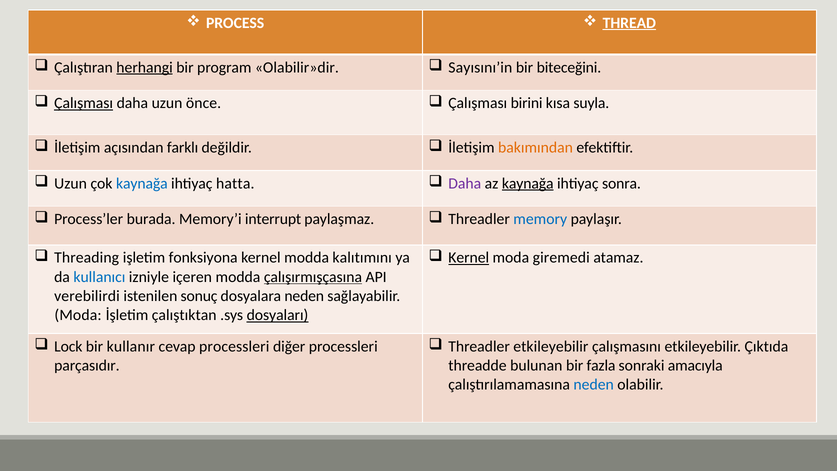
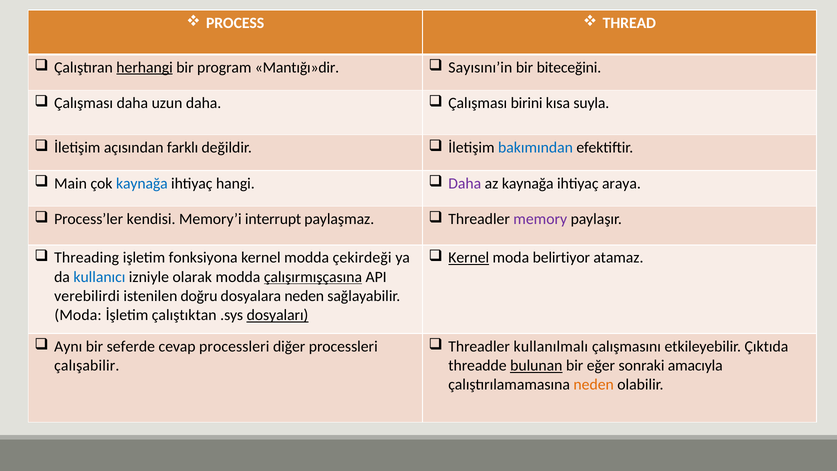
THREAD underline: present -> none (629, 23)
Olabilir»dir: Olabilir»dir -> Mantığı»dir (297, 67)
Çalışması underline: present -> none (84, 103)
uzun önce: önce -> daha (204, 103)
bakımından colour: orange -> blue (536, 148)
Uzun: Uzun -> Main (71, 183)
hatta: hatta -> hangi (235, 183)
kaynağa underline: present -> none (528, 183)
sonra: sonra -> araya (621, 183)
burada: burada -> kendisi (151, 219)
memory colour: blue -> purple (540, 219)
kalıtımını: kalıtımını -> çekirdeği (362, 258)
giremedi: giremedi -> belirtiyor (561, 258)
içeren: içeren -> olarak (192, 277)
sonuç: sonuç -> doğru (199, 296)
Lock: Lock -> Aynı (68, 346)
kullanır: kullanır -> seferde (131, 346)
Threadler etkileyebilir: etkileyebilir -> kullanılmalı (551, 346)
parçasıdır: parçasıdır -> çalışabilir (87, 365)
bulunan underline: none -> present (536, 365)
fazla: fazla -> eğer (601, 365)
neden colour: blue -> orange (594, 385)
